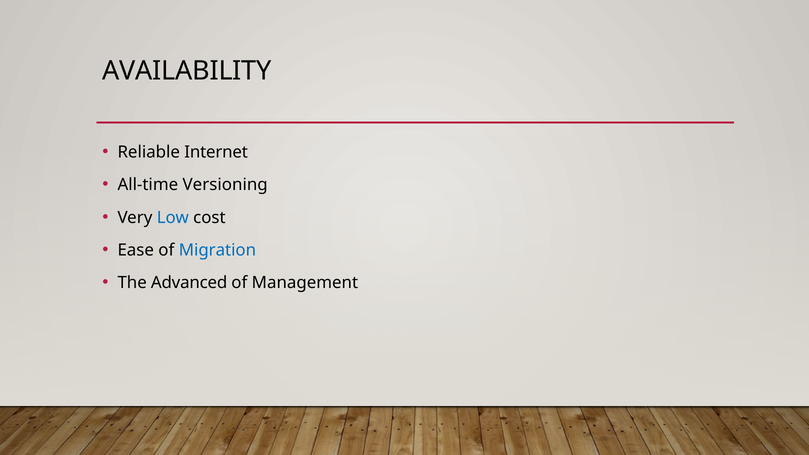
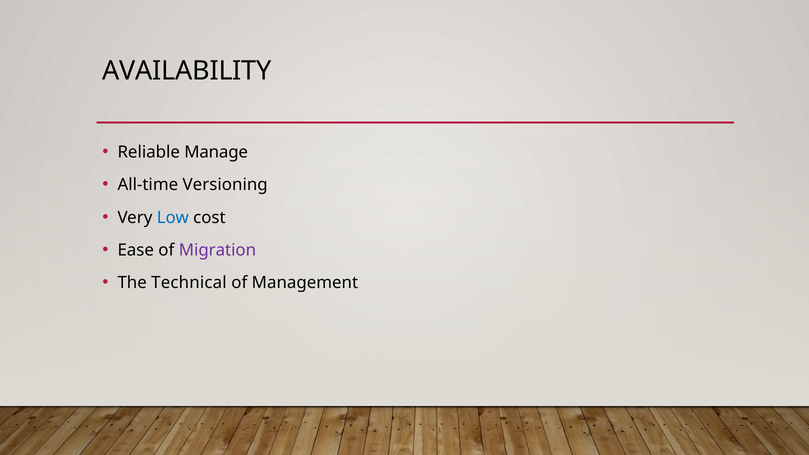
Internet: Internet -> Manage (216, 152)
Migration colour: blue -> purple (217, 250)
Advanced: Advanced -> Technical (189, 283)
